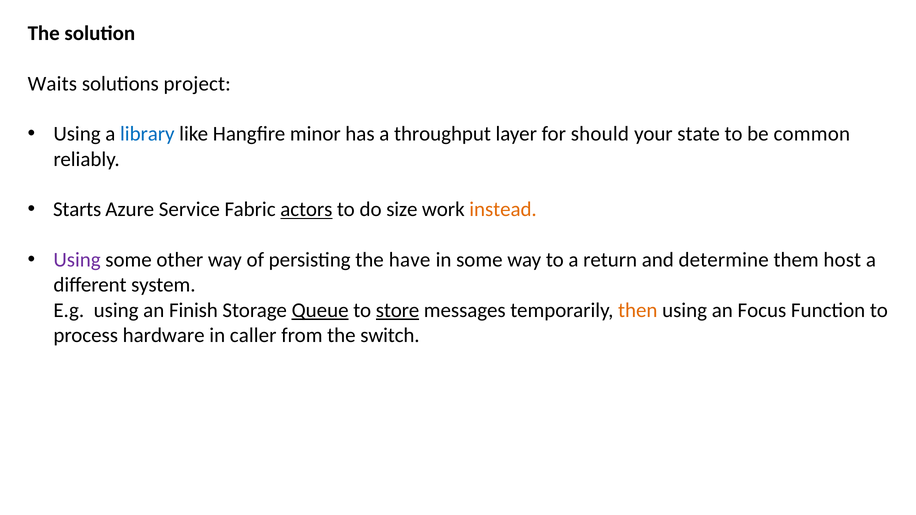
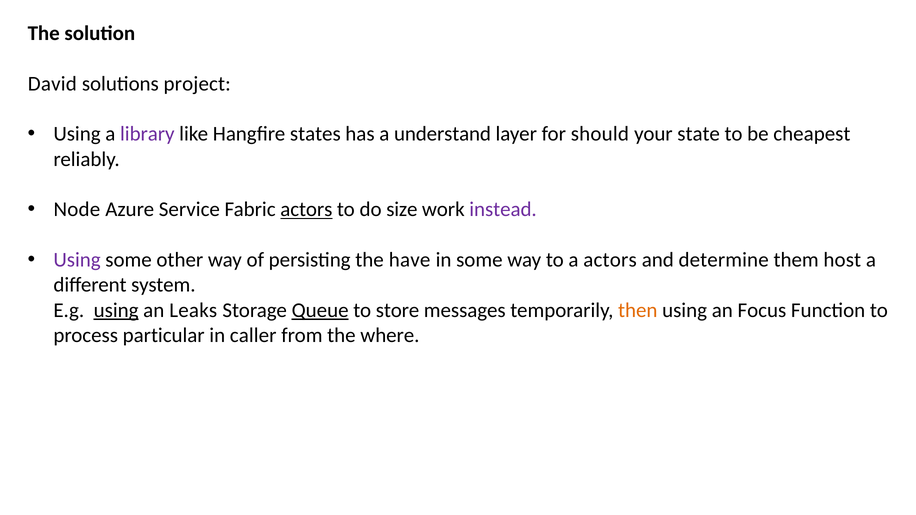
Waits: Waits -> David (52, 84)
library colour: blue -> purple (147, 134)
minor: minor -> states (315, 134)
throughput: throughput -> understand (443, 134)
common: common -> cheapest (812, 134)
Starts: Starts -> Node (77, 210)
instead colour: orange -> purple (503, 210)
a return: return -> actors (610, 260)
using underline: none -> present (116, 310)
Finish: Finish -> Leaks (193, 310)
store underline: present -> none (398, 310)
hardware: hardware -> particular (164, 336)
switch: switch -> where (390, 336)
